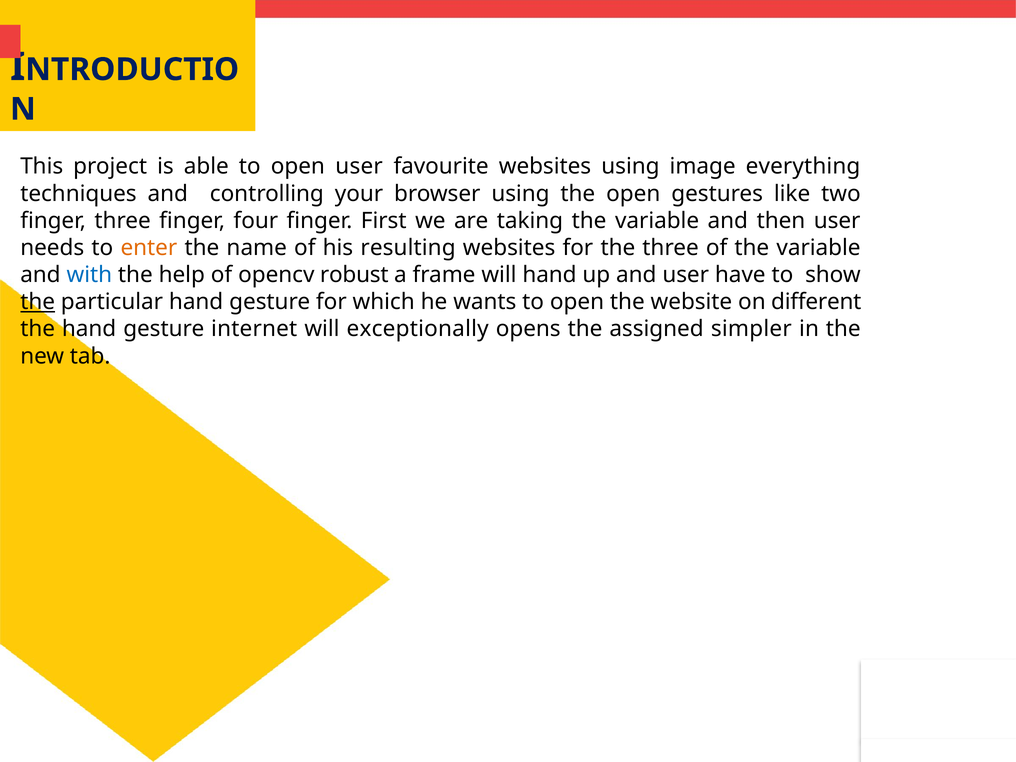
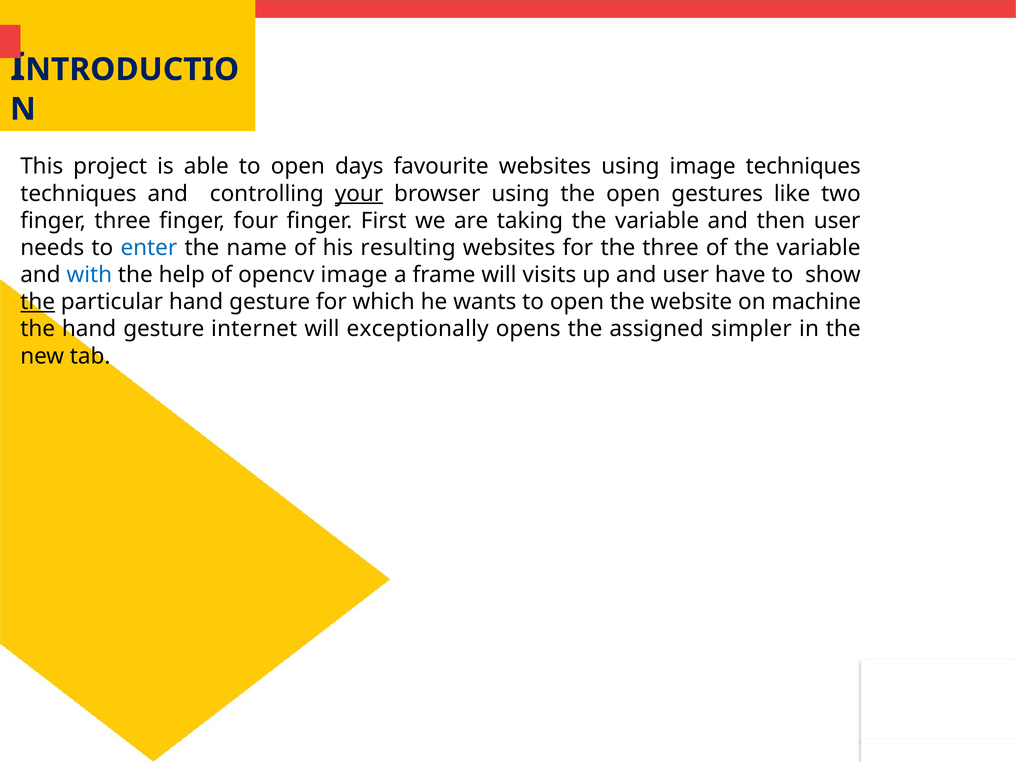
open user: user -> days (359, 167)
image everything: everything -> techniques (803, 167)
your underline: none -> present (359, 194)
enter colour: orange -> blue (149, 248)
opencv robust: robust -> image (354, 275)
will hand: hand -> visits (549, 275)
different: different -> machine (816, 302)
